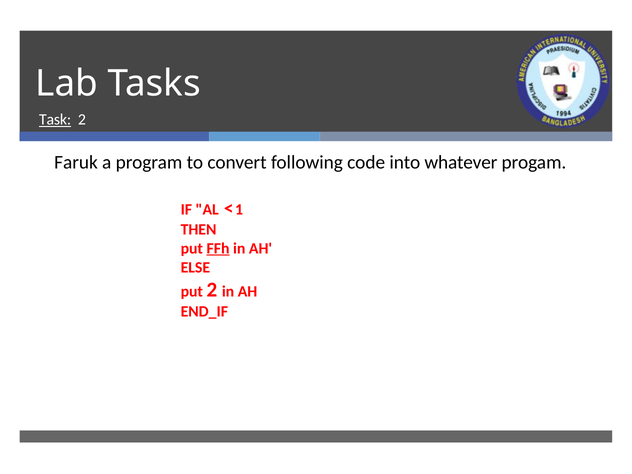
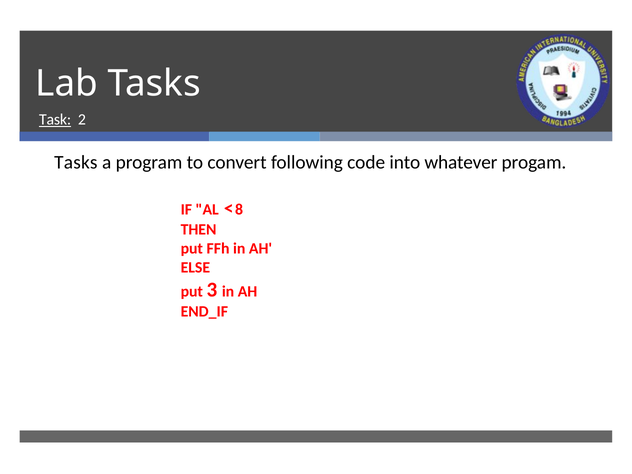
Faruk: Faruk -> Tasks (76, 162)
1: 1 -> 8 (239, 210)
FFh underline: present -> none (218, 248)
put 2: 2 -> 3 (212, 290)
